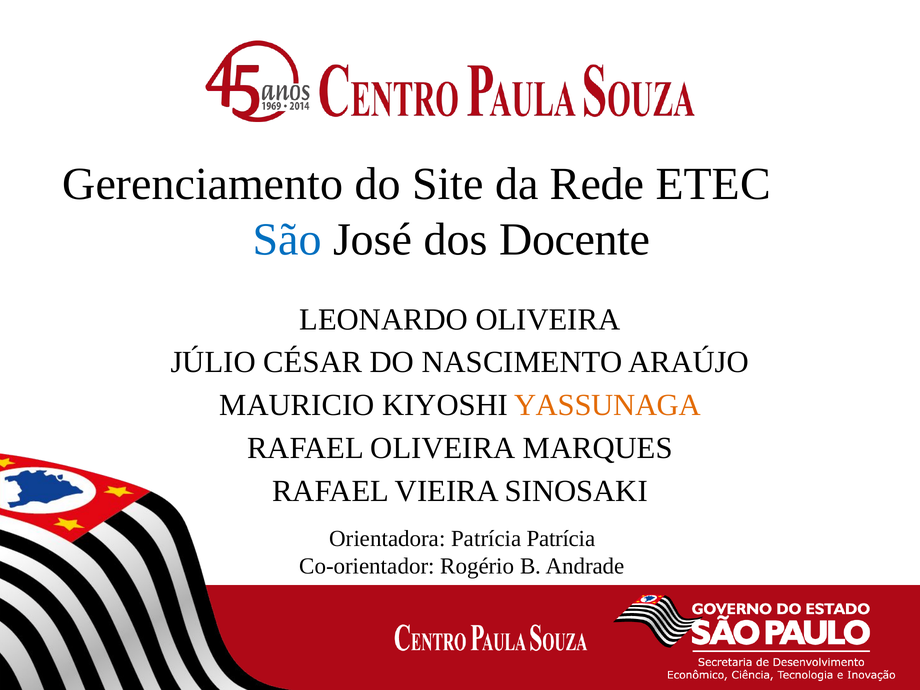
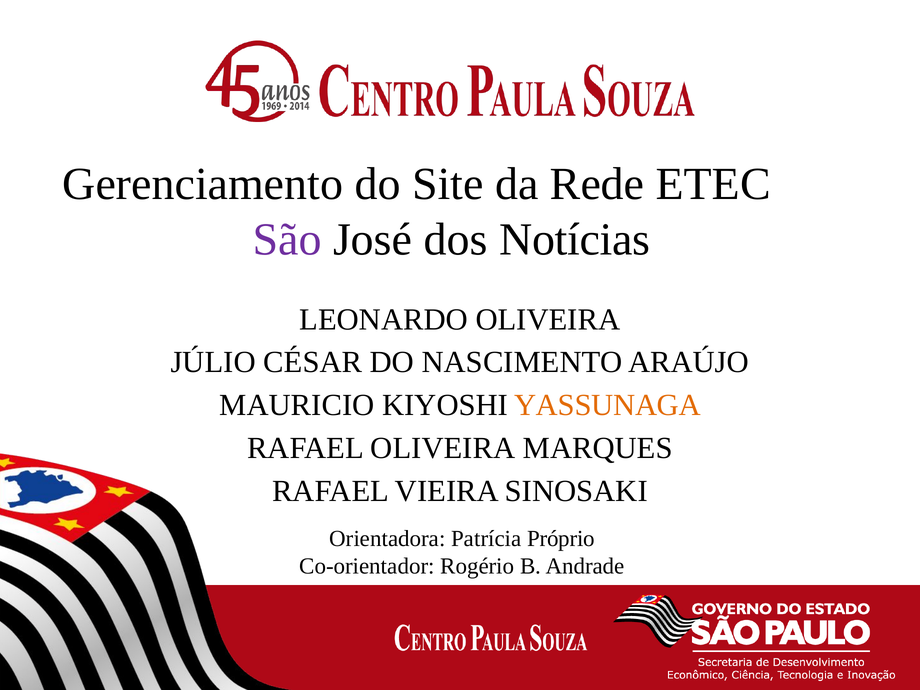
São colour: blue -> purple (287, 239)
Docente: Docente -> Notícias (575, 239)
Patrícia Patrícia: Patrícia -> Próprio (561, 539)
